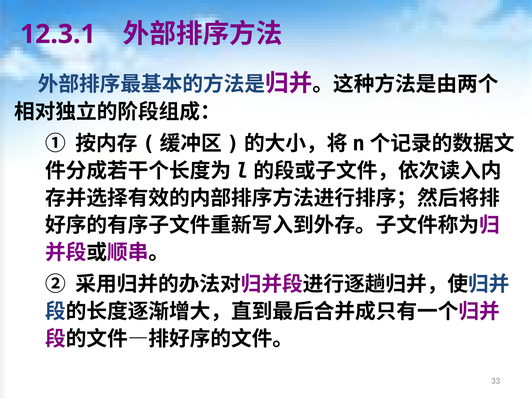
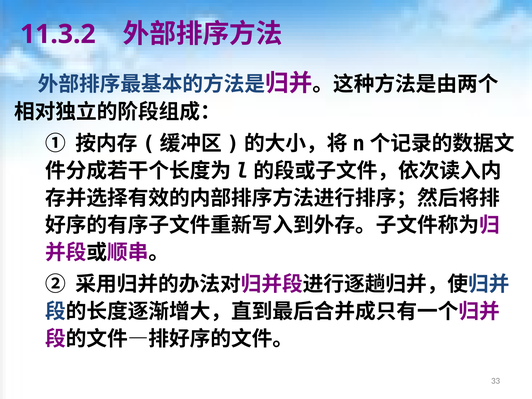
12.3.1: 12.3.1 -> 11.3.2 (58, 34)
